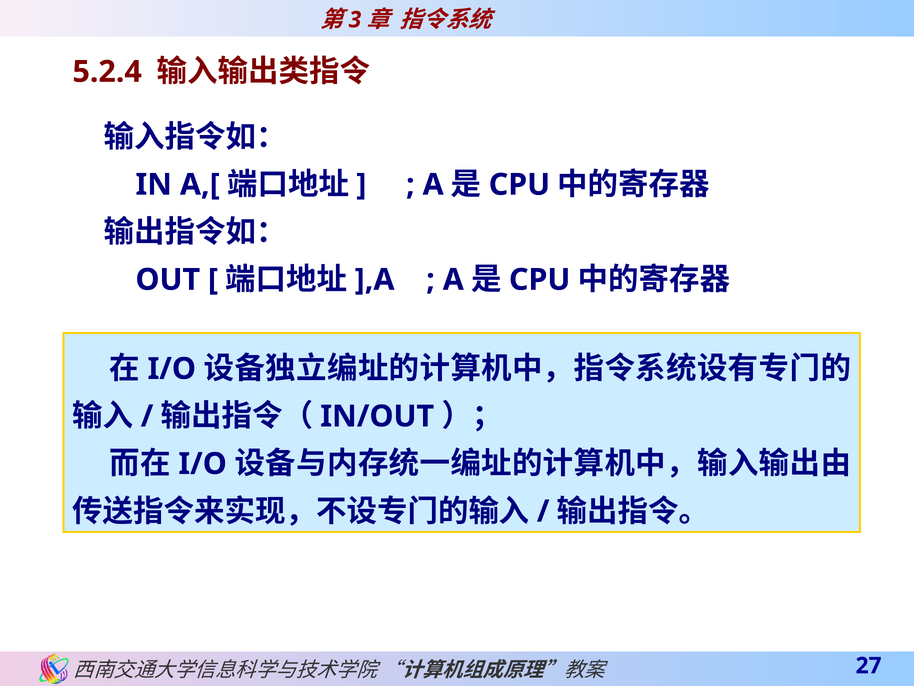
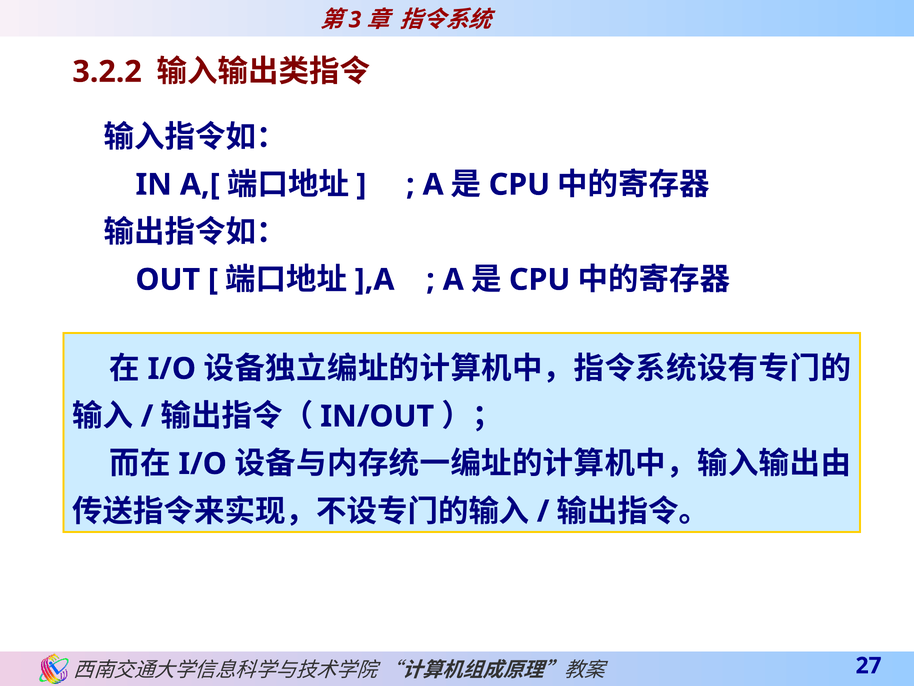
5.2.4: 5.2.4 -> 3.2.2 (107, 72)
